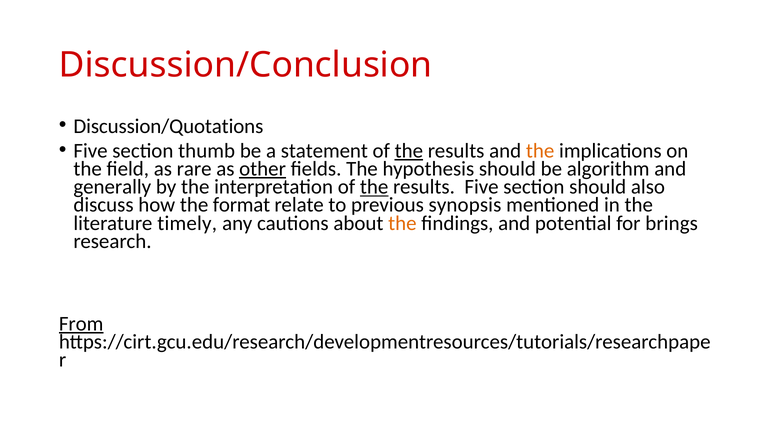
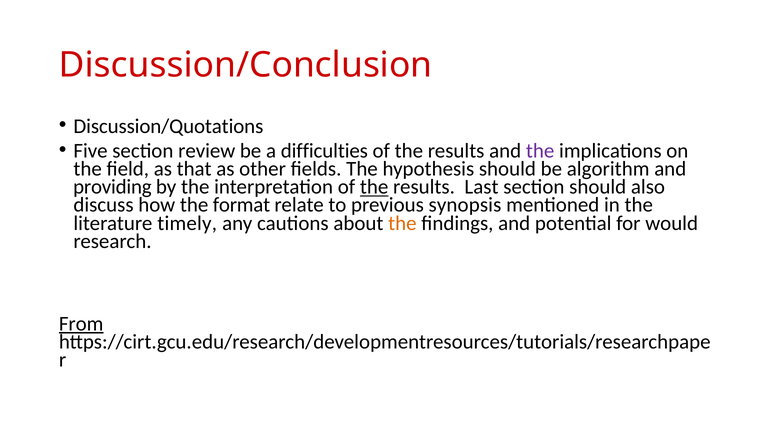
thumb: thumb -> review (207, 151)
statement: statement -> difficulties (324, 151)
the underline: present -> none (409, 151)
the colour: orange -> purple (540, 151)
rare: rare -> that (194, 169)
other underline: present -> none (263, 169)
generally: generally -> providing (112, 187)
results Five: Five -> Last (481, 187)
brings: brings -> would (672, 223)
